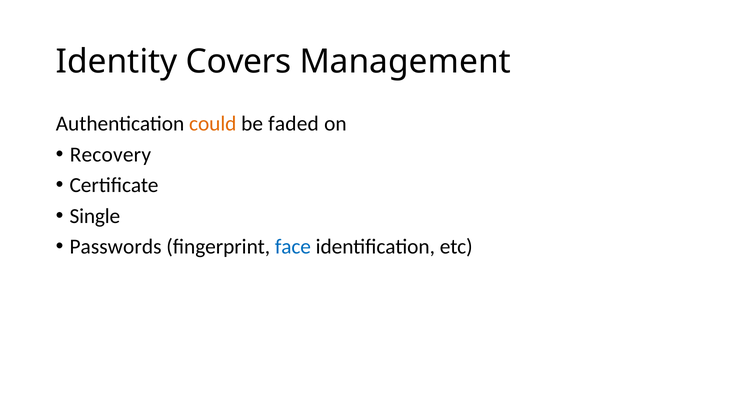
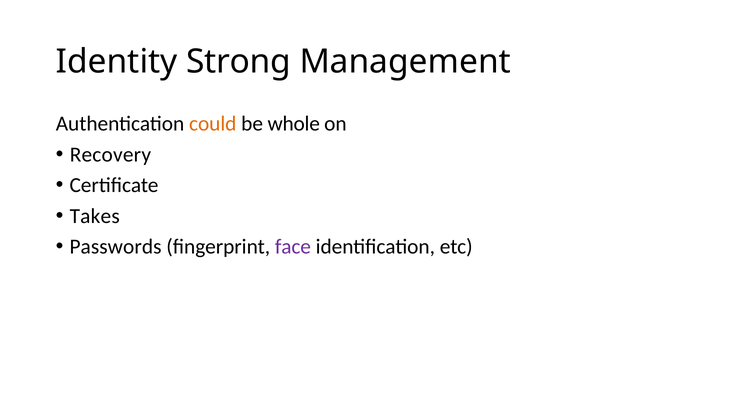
Covers: Covers -> Strong (239, 61)
faded: faded -> whole (294, 124)
Single: Single -> Takes (95, 216)
face colour: blue -> purple (293, 247)
